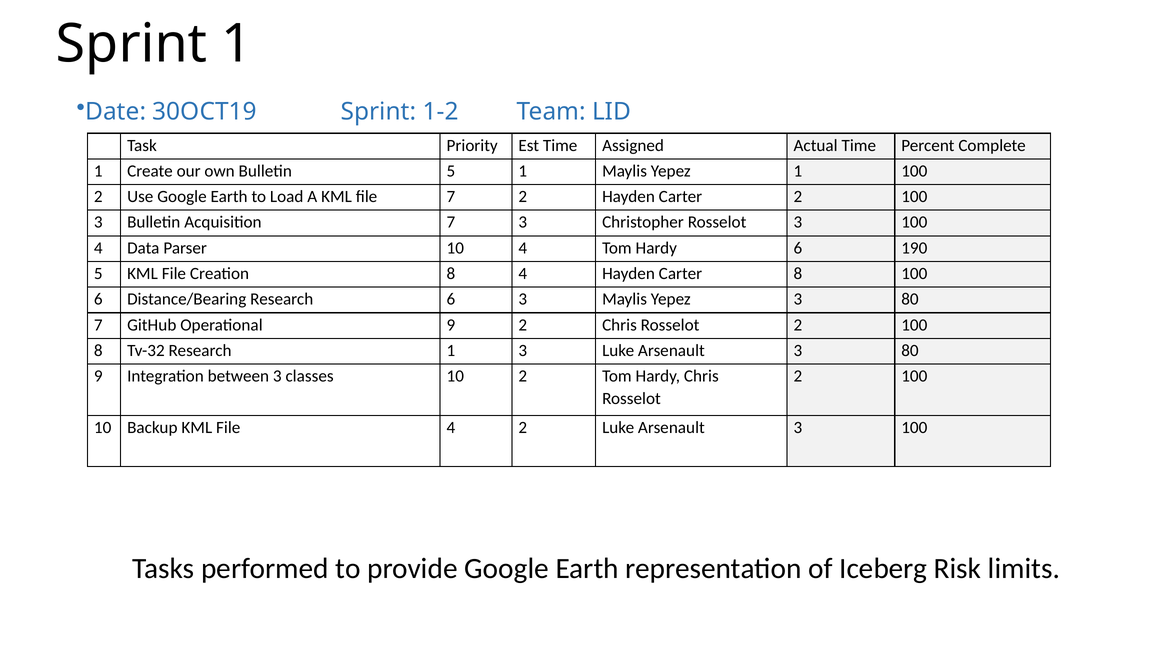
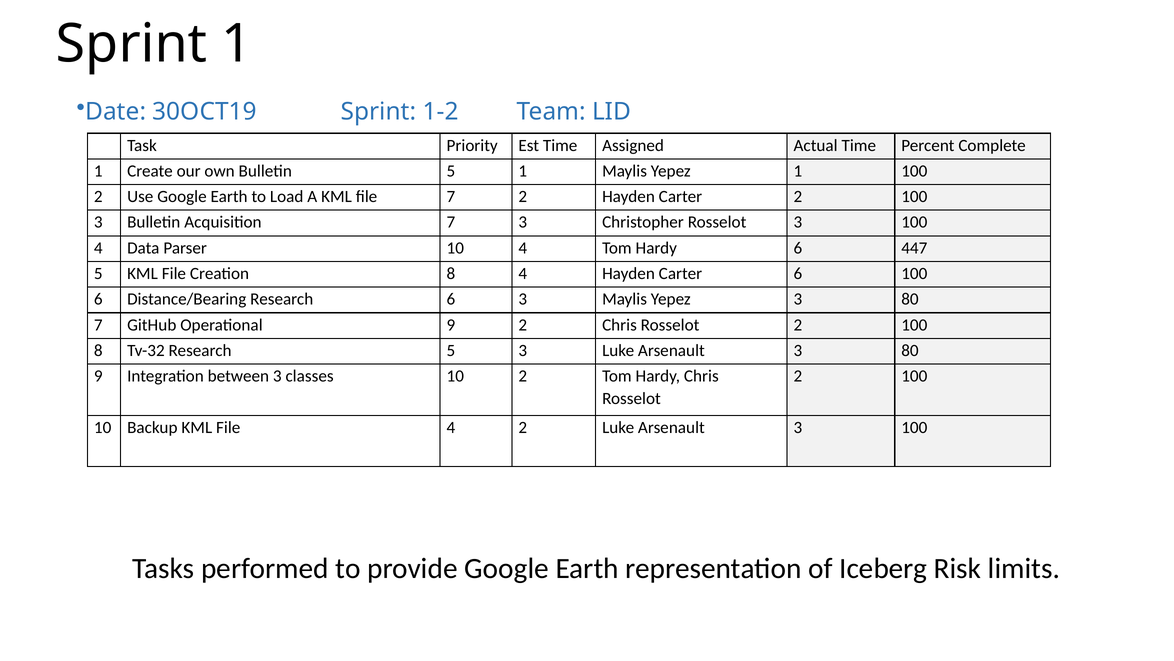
190: 190 -> 447 (914, 248)
Carter 8: 8 -> 6 (798, 273)
Research 1: 1 -> 5 (451, 350)
